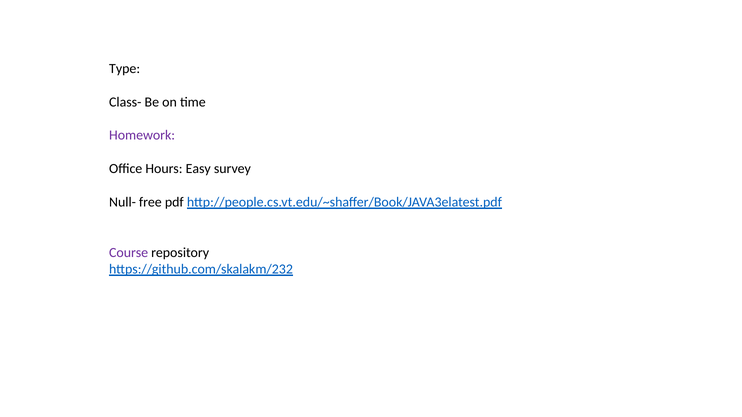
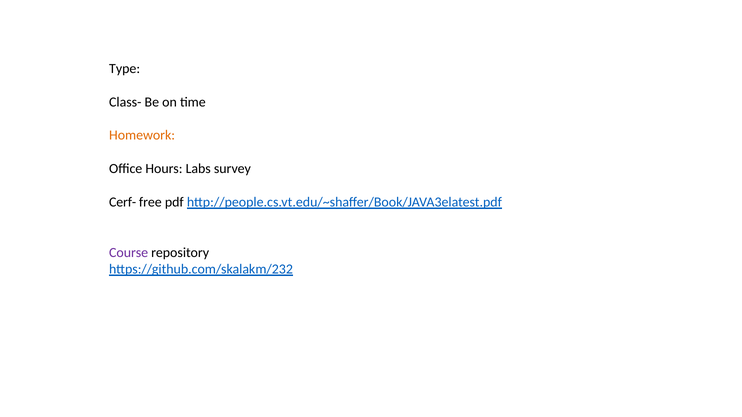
Homework colour: purple -> orange (142, 135)
Easy: Easy -> Labs (198, 169)
Null-: Null- -> Cerf- (123, 202)
